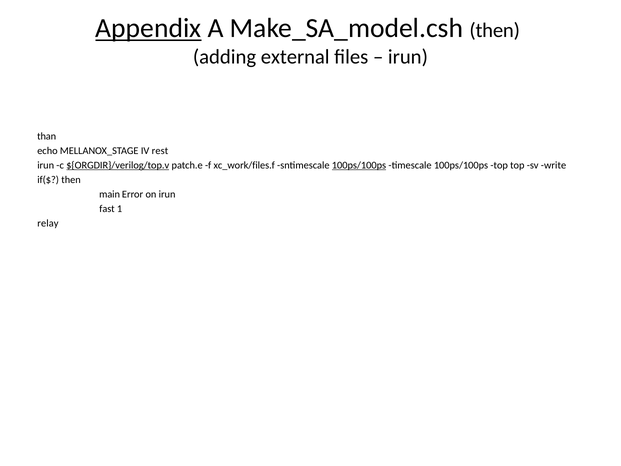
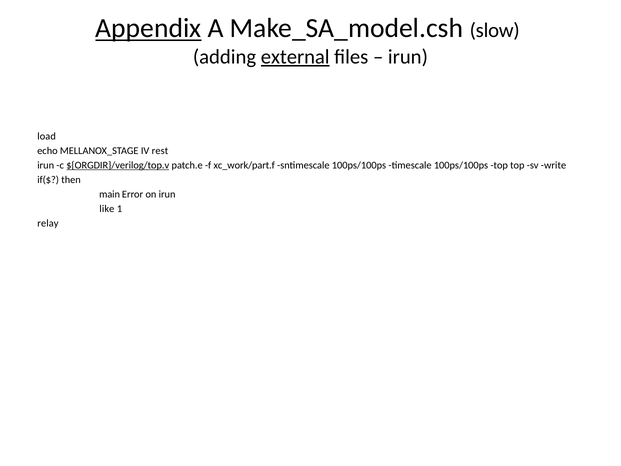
Make_SA_model.csh then: then -> slow (495, 31)
external underline: none -> present (295, 57)
than: than -> load (47, 136)
xc_work/files.f: xc_work/files.f -> xc_work/part.f (244, 165)
100ps/100ps underline: present -> none (359, 165)
fast: fast -> like (107, 209)
